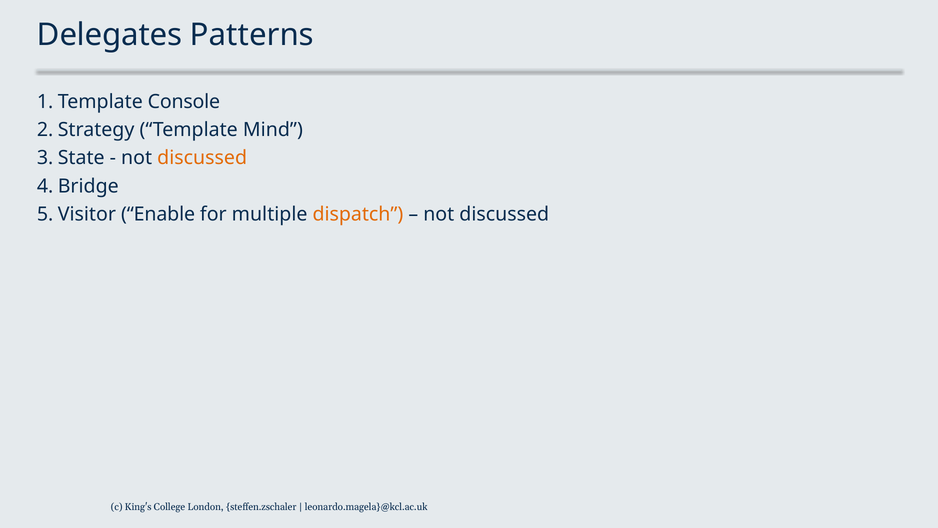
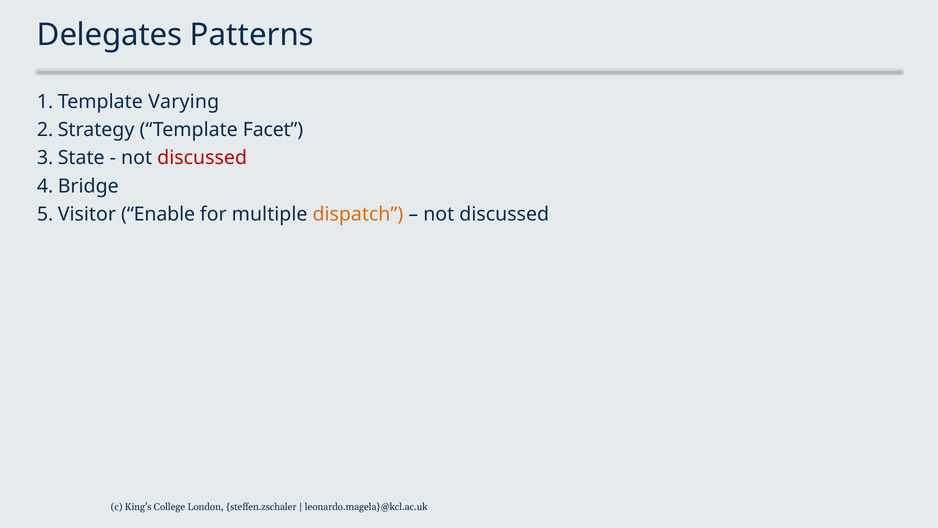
Console: Console -> Varying (184, 102)
Mind: Mind -> Facet (273, 130)
discussed colour: orange -> red (202, 158)
